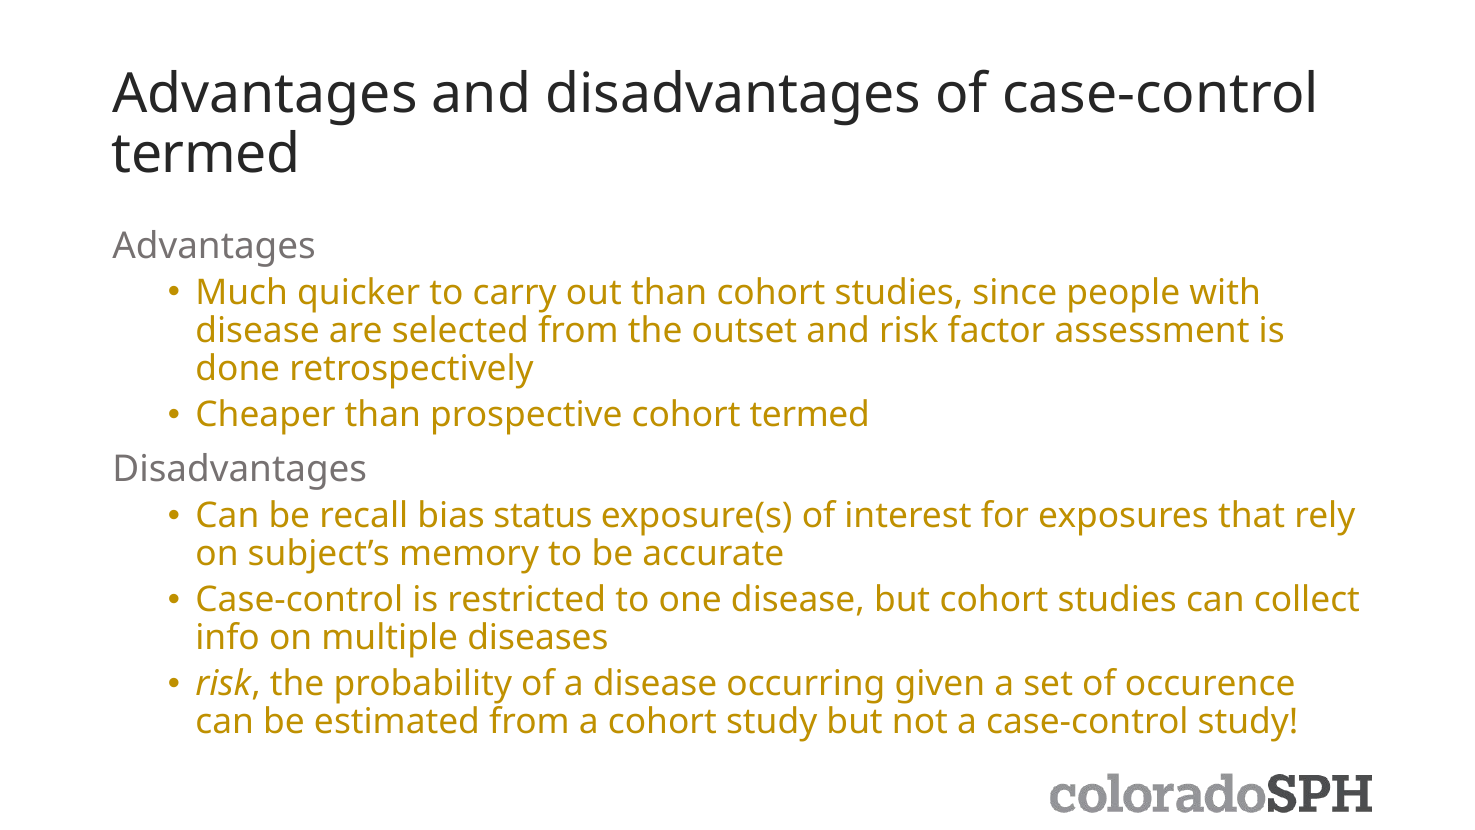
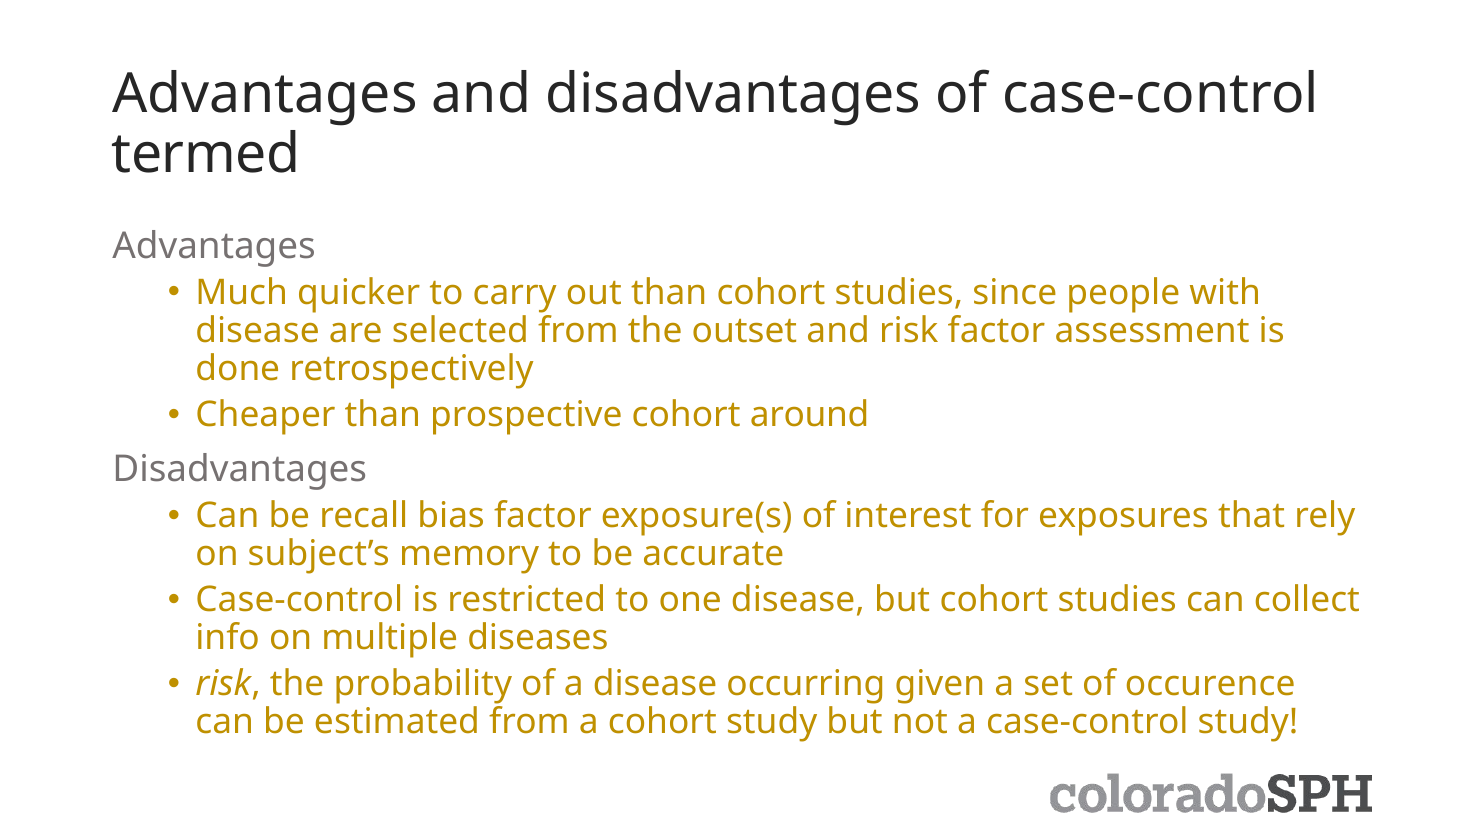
cohort termed: termed -> around (810, 415)
bias status: status -> factor (543, 516)
